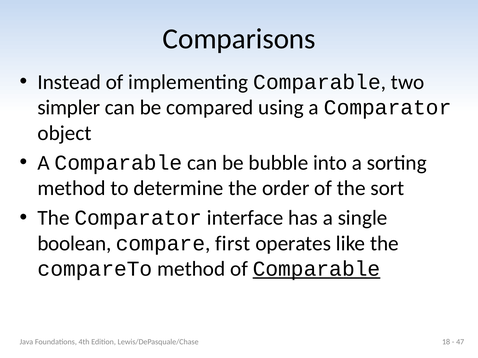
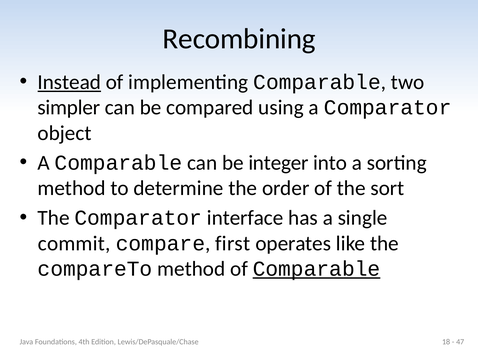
Comparisons: Comparisons -> Recombining (239, 39)
Instead underline: none -> present (69, 82)
bubble: bubble -> integer (279, 163)
boolean: boolean -> commit (74, 244)
